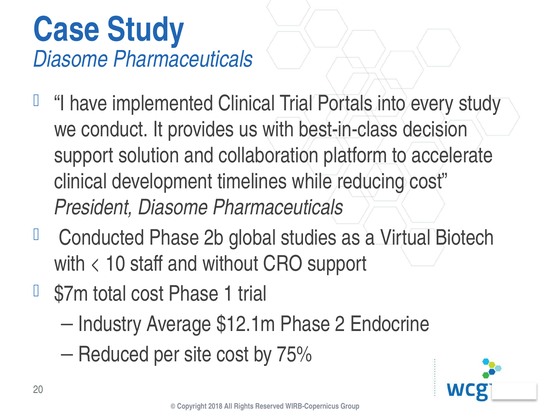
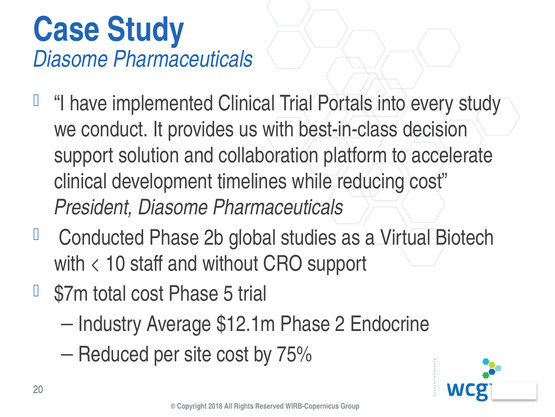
1: 1 -> 5 (228, 293)
